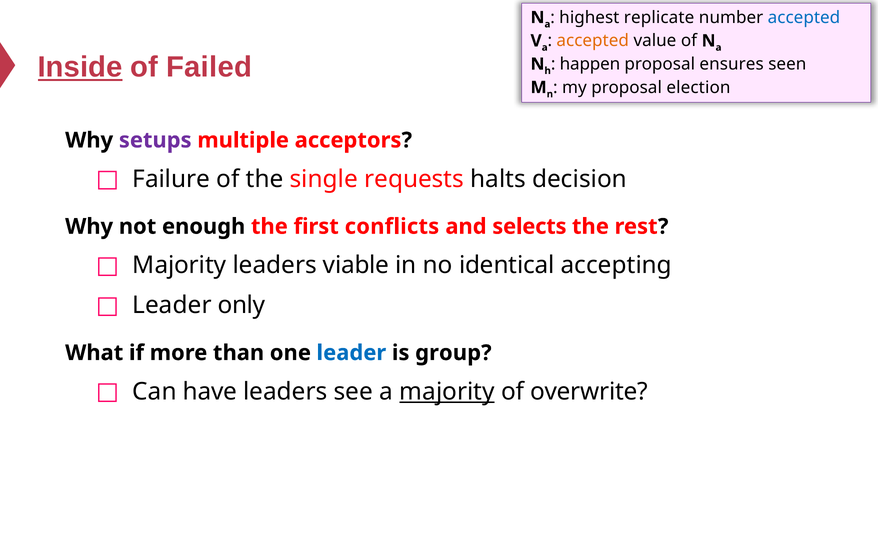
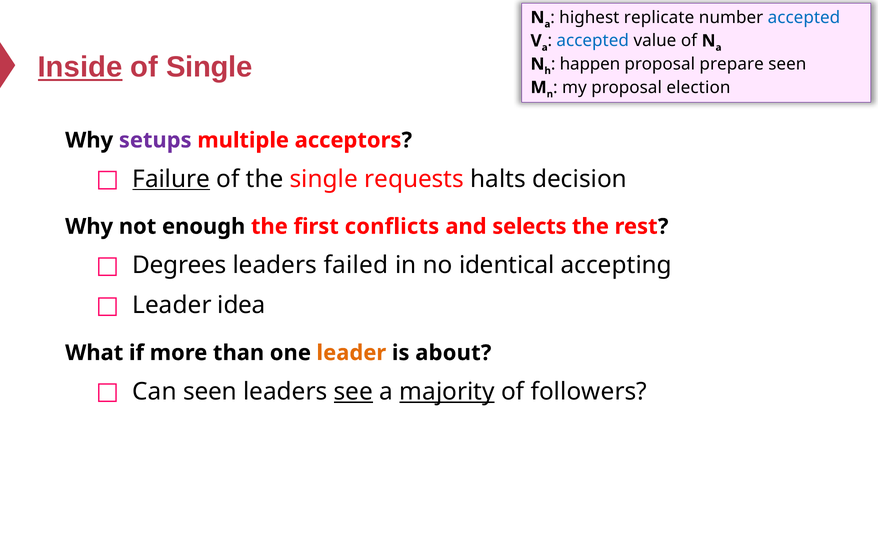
accepted colour: orange -> blue (593, 41)
of Failed: Failed -> Single (209, 67)
ensures: ensures -> prepare (732, 64)
Failure underline: none -> present (171, 179)
Majority: Majority -> Degrees (179, 265)
viable: viable -> failed (356, 265)
only: only -> idea (241, 305)
leader colour: blue -> orange (351, 353)
group: group -> about (453, 353)
Can have: have -> seen (210, 391)
see underline: none -> present (353, 391)
overwrite: overwrite -> followers (589, 391)
